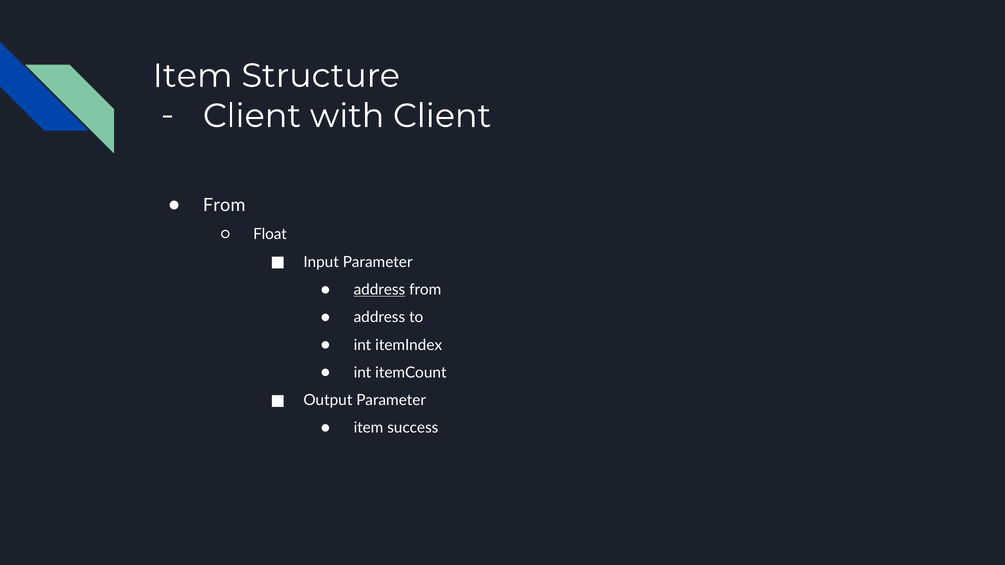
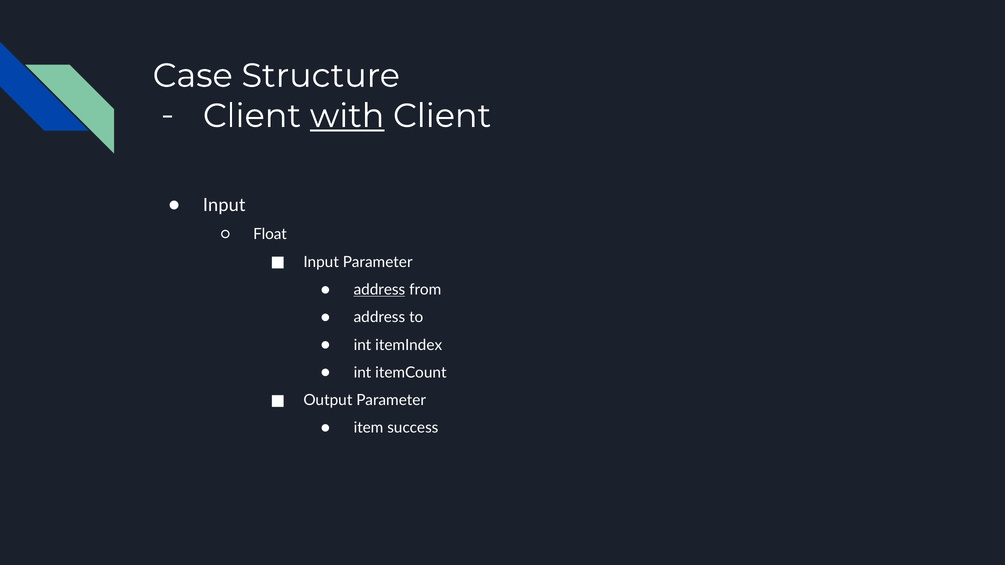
Item: Item -> Case (193, 76)
with underline: none -> present (347, 116)
From: From -> Input (224, 205)
